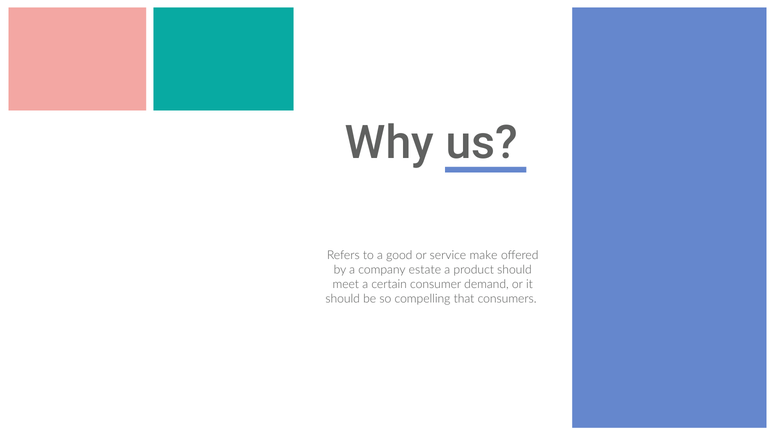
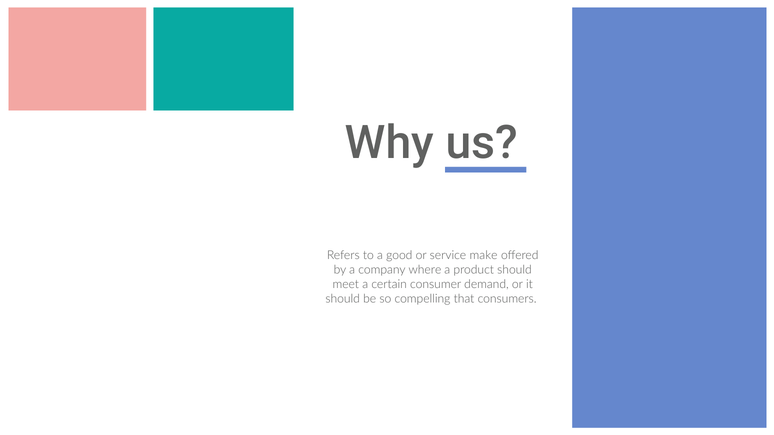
estate: estate -> where (425, 270)
